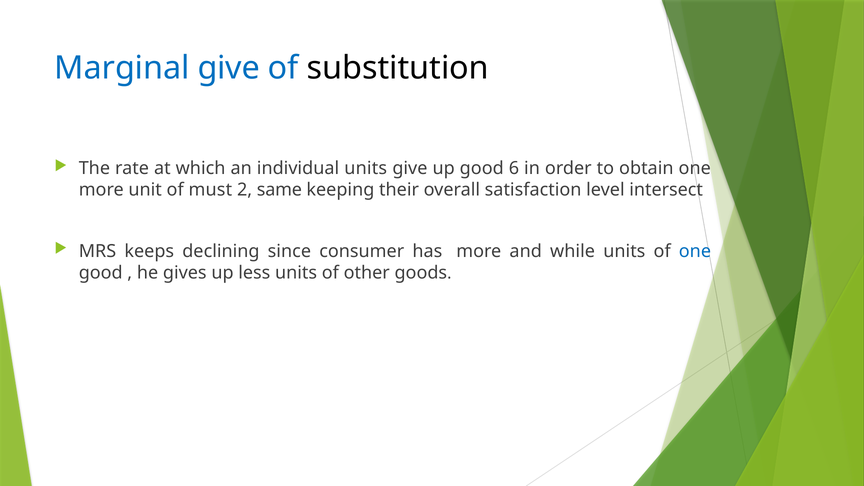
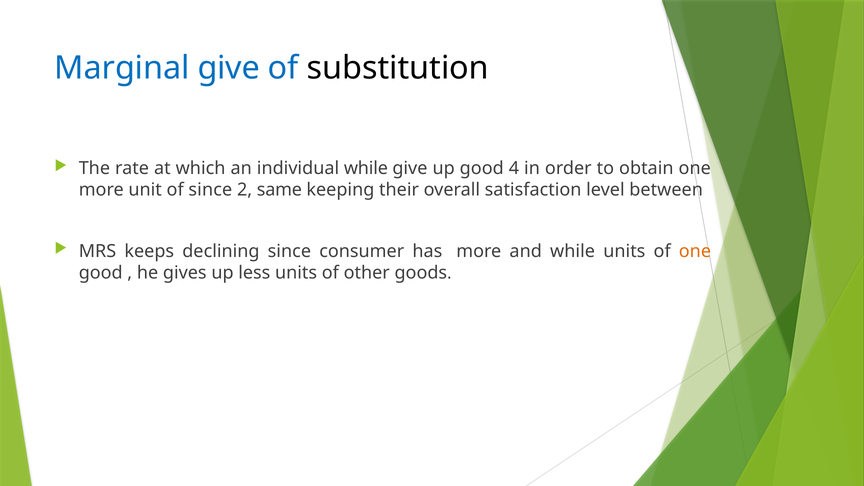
individual units: units -> while (366, 168)
6: 6 -> 4 (514, 168)
of must: must -> since (210, 190)
intersect: intersect -> between (666, 190)
one colour: blue -> orange (695, 251)
